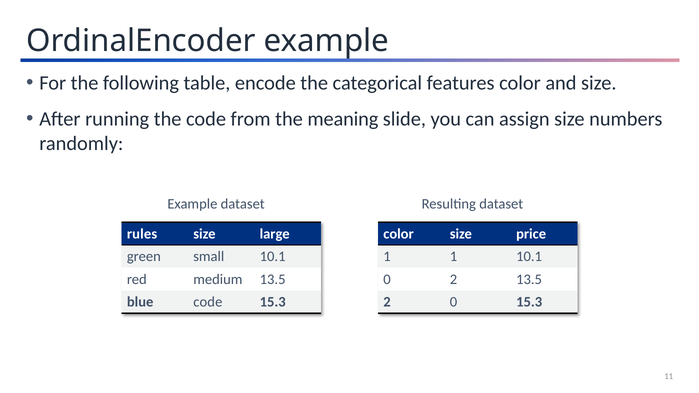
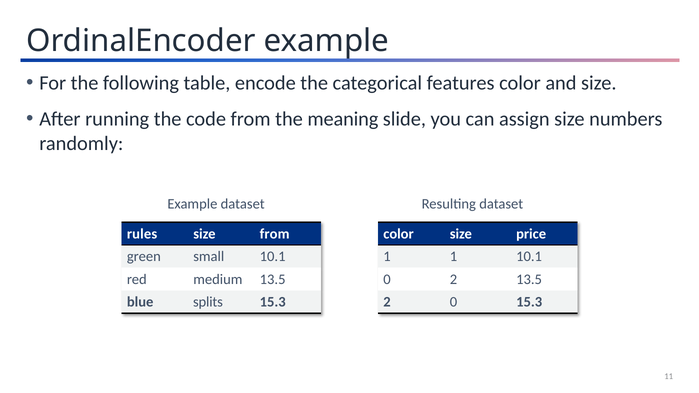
size large: large -> from (275, 234)
blue code: code -> splits (208, 302)
